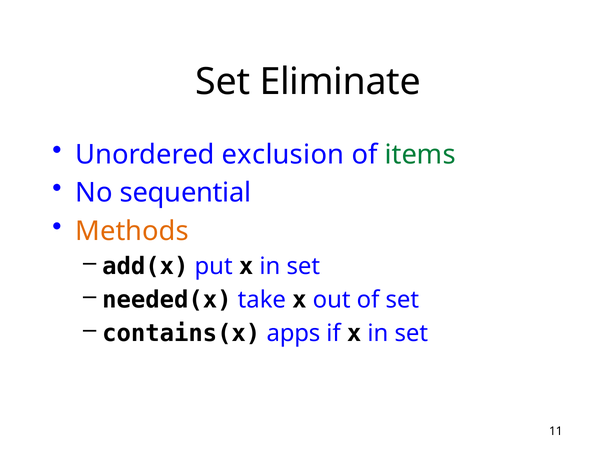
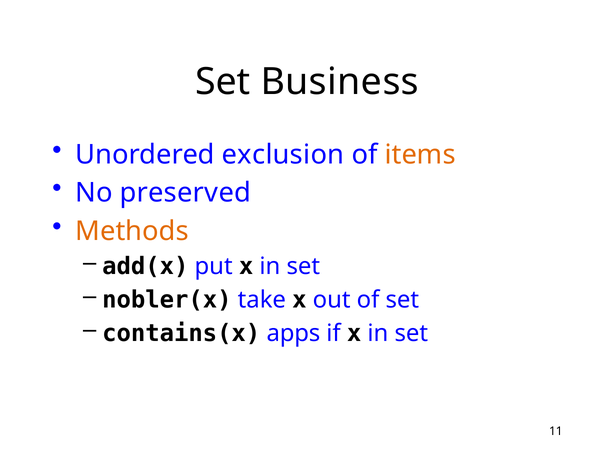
Eliminate: Eliminate -> Business (340, 82)
items colour: green -> orange (420, 155)
sequential: sequential -> preserved (185, 193)
needed(x: needed(x -> nobler(x (167, 300)
